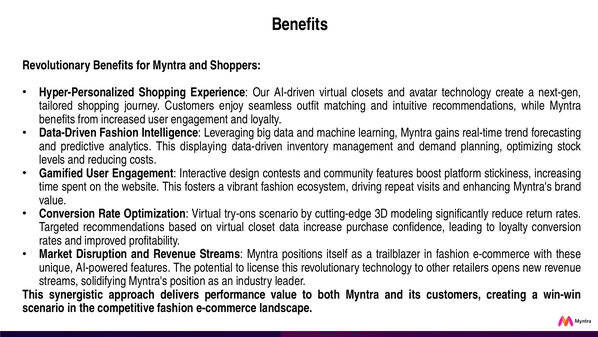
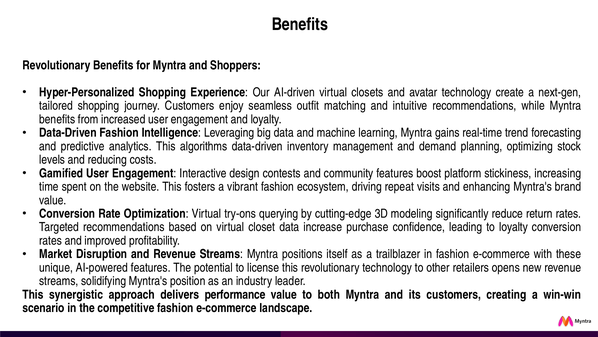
displaying: displaying -> algorithms (204, 146)
try-ons scenario: scenario -> querying (279, 213)
